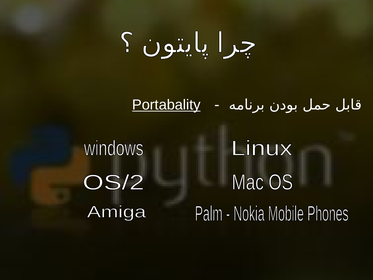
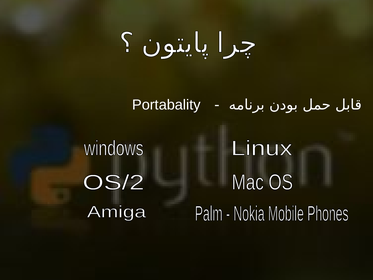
Portabality underline: present -> none (166, 105)
